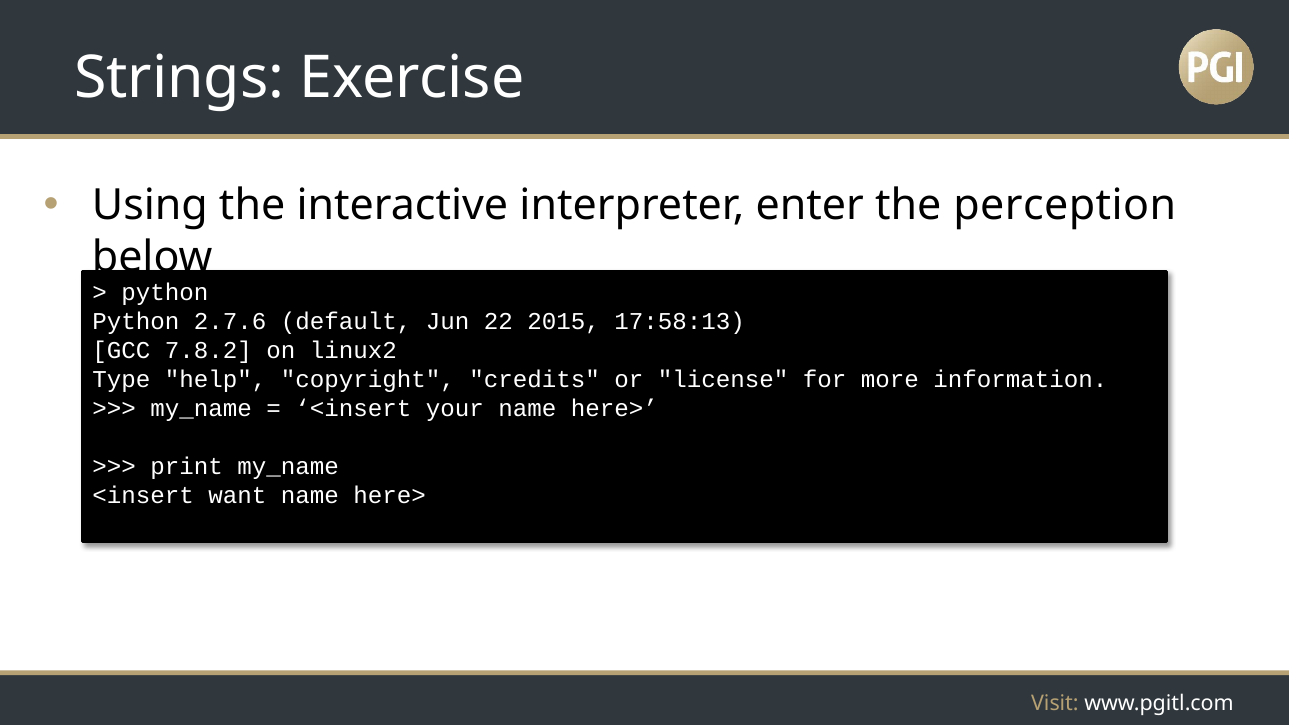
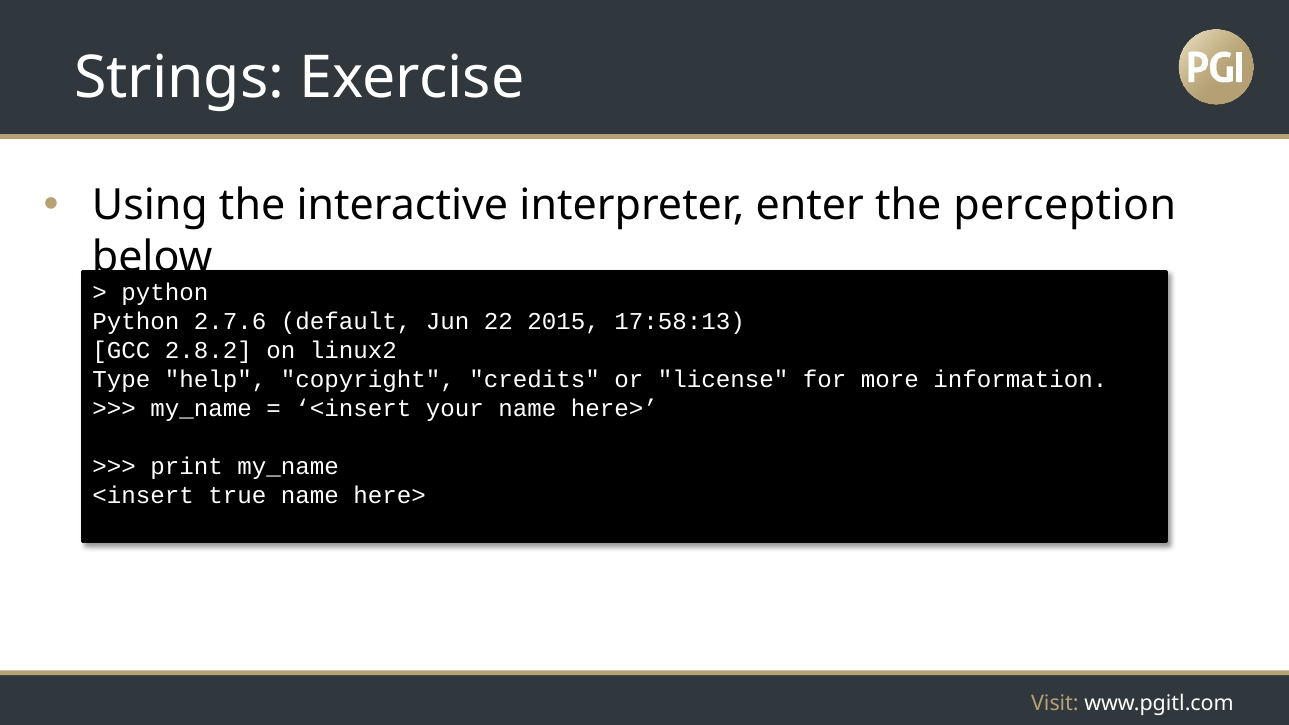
7.8.2: 7.8.2 -> 2.8.2 (208, 350)
want: want -> true (237, 495)
